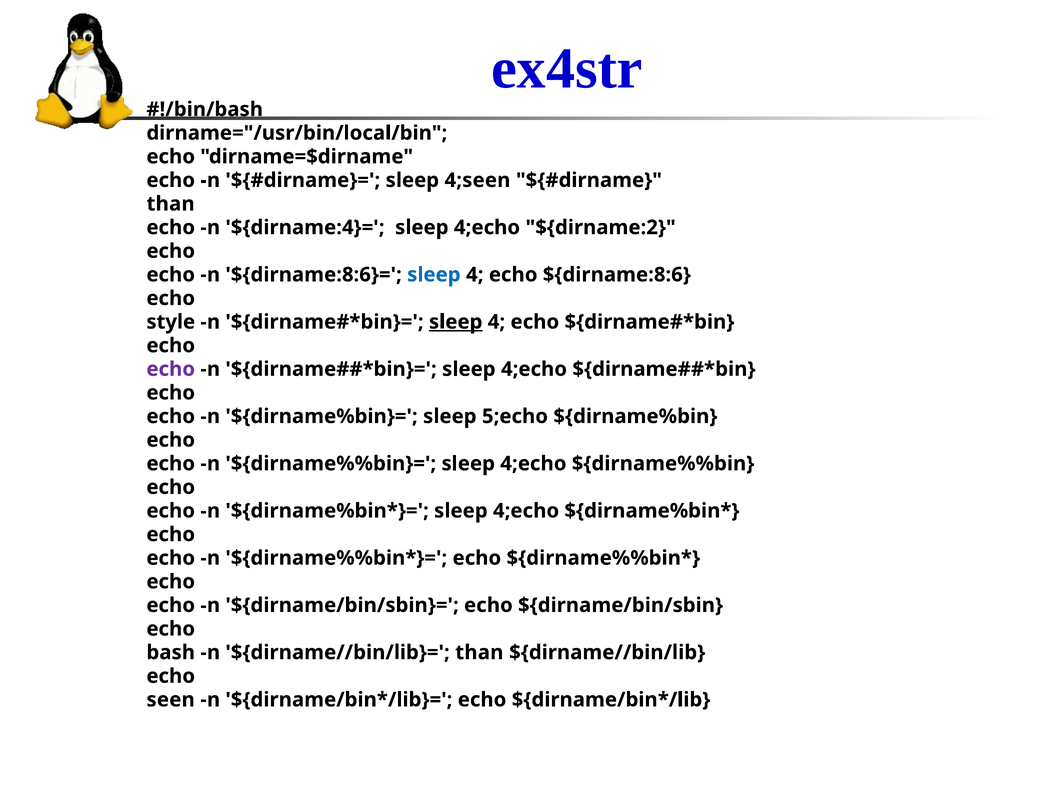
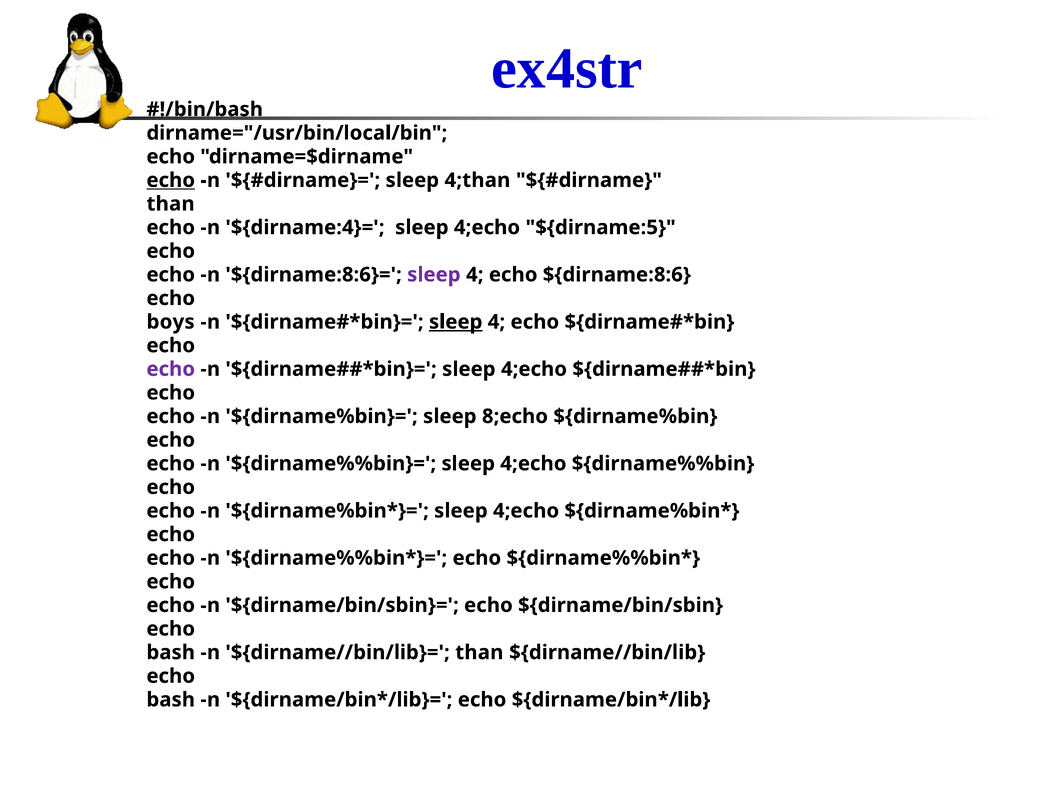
echo underline: none -> present (171, 180)
4;seen: 4;seen -> 4;than (477, 180)
${dirname:2: ${dirname:2 -> ${dirname:5 (601, 228)
sleep colour: blue -> purple (434, 275)
style: style -> boys (171, 322)
5;echo: 5;echo -> 8;echo (515, 416)
seen: seen -> bash (171, 700)
